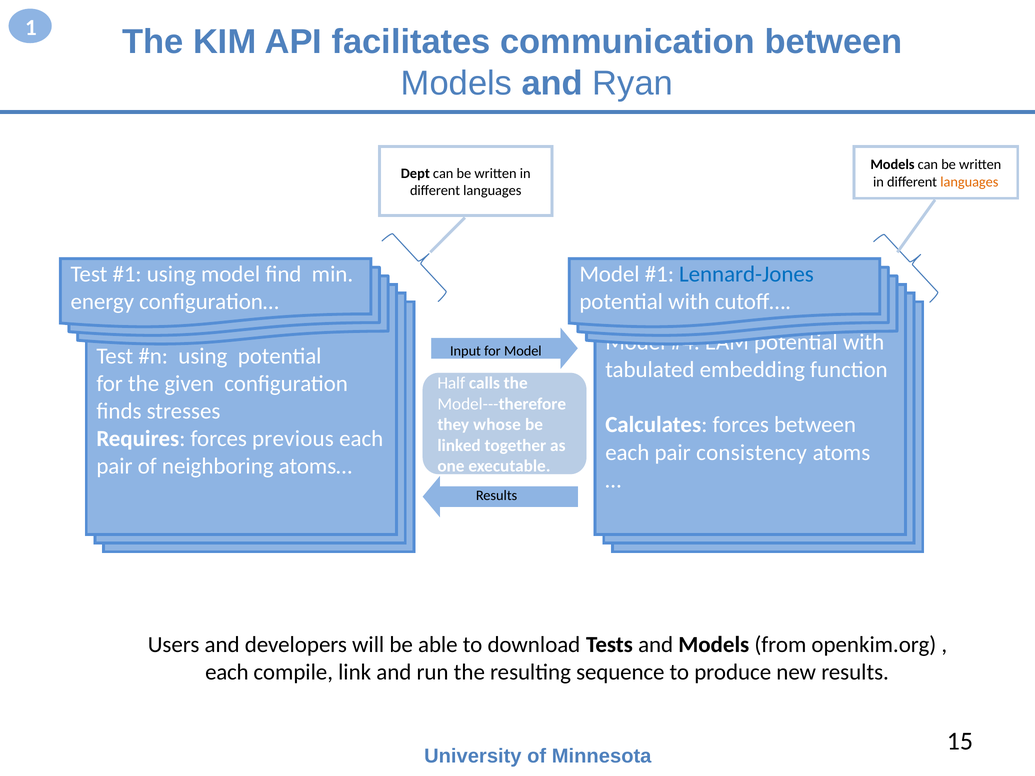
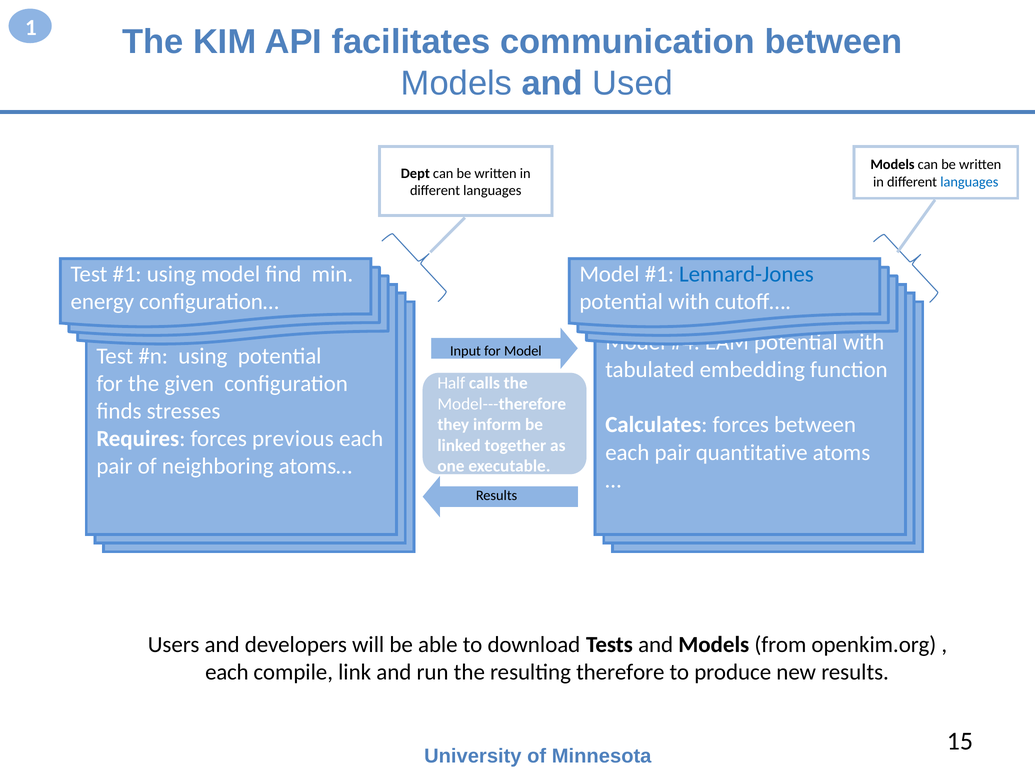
Ryan: Ryan -> Used (633, 83)
languages colour: orange -> blue (969, 182)
whose: whose -> inform (497, 425)
consistency: consistency -> quantitative (752, 453)
sequence: sequence -> therefore (620, 672)
